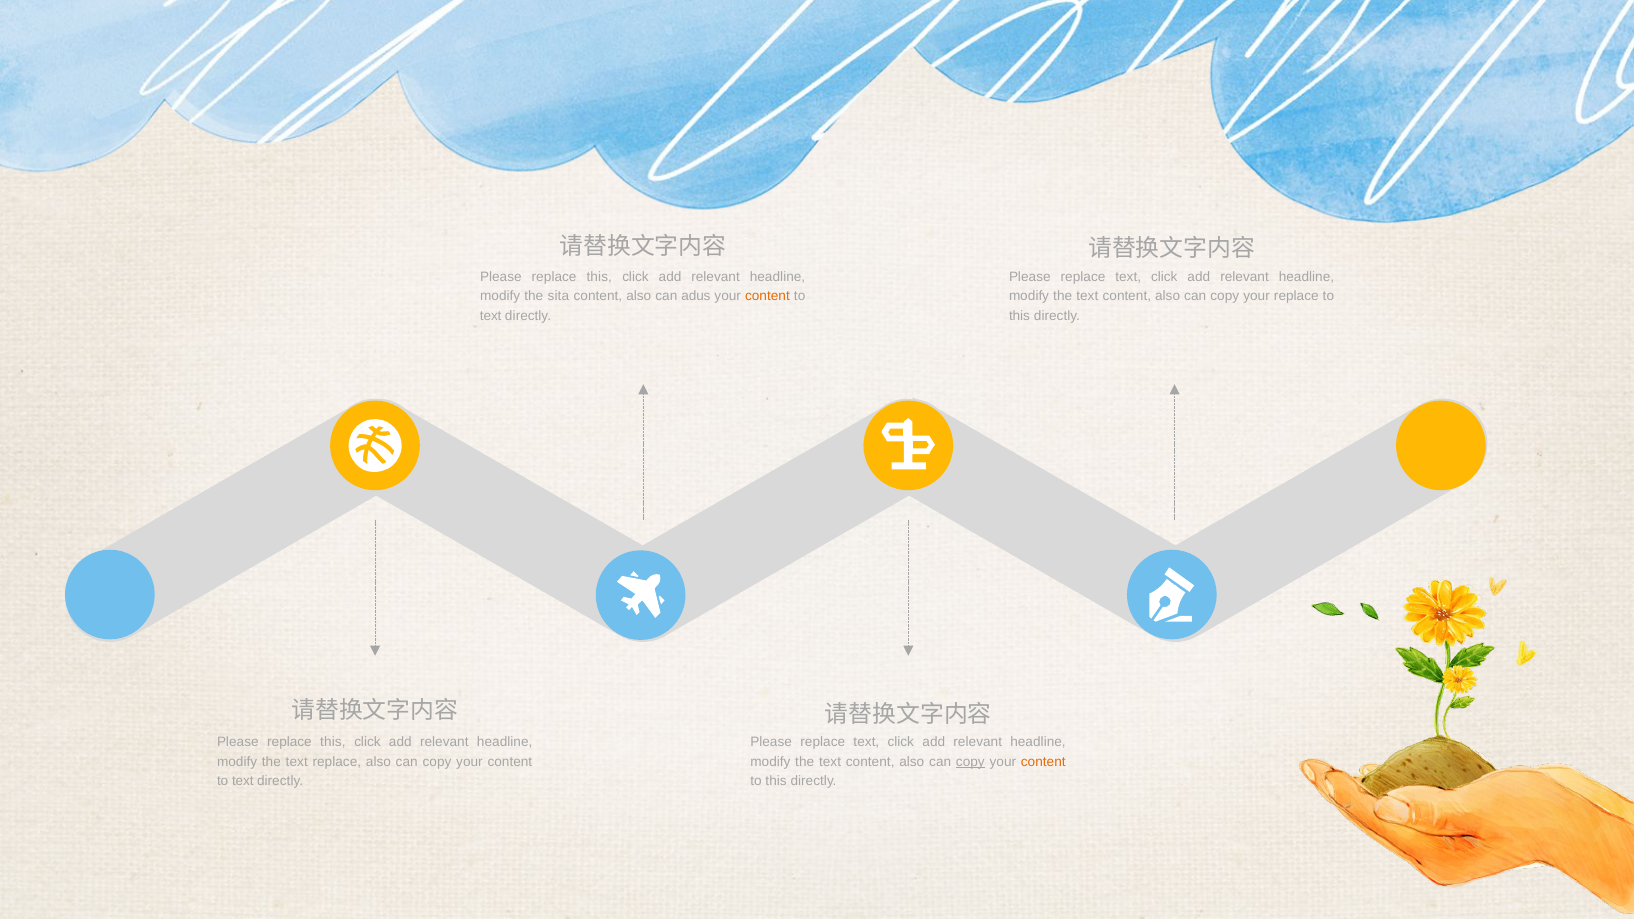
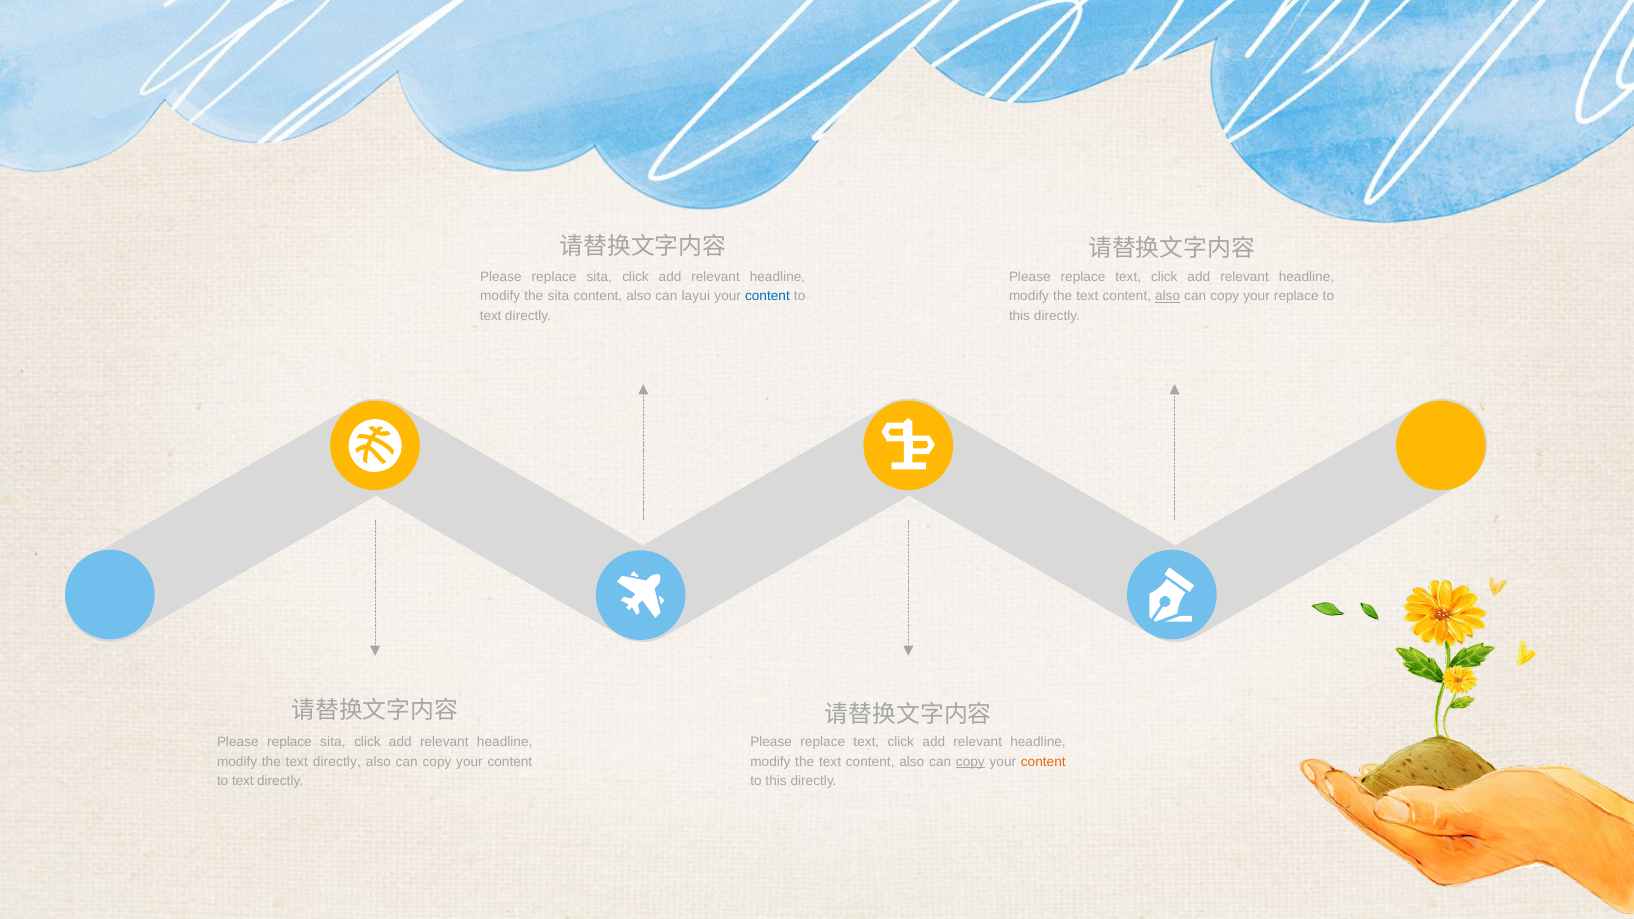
this: this -> sita (599, 277)
adus: adus -> layui (696, 296)
content colour: orange -> blue (767, 296)
also underline: none -> present (1168, 296)
this: this -> sita (333, 742)
the text replace: replace -> directly (337, 762)
